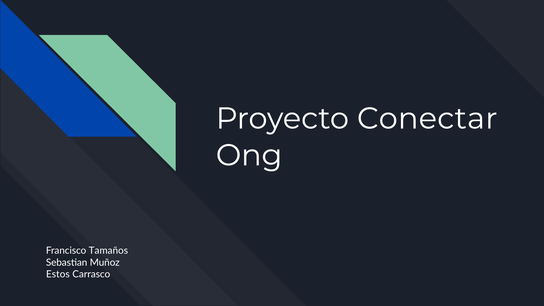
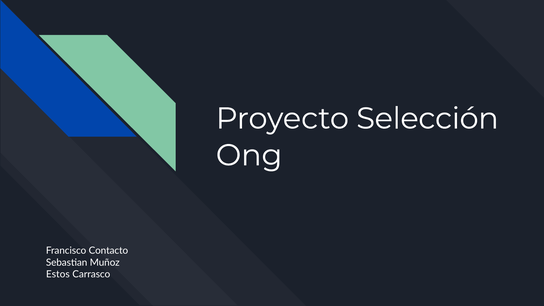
Conectar: Conectar -> Selección (428, 119)
Tamaños: Tamaños -> Contacto (108, 251)
